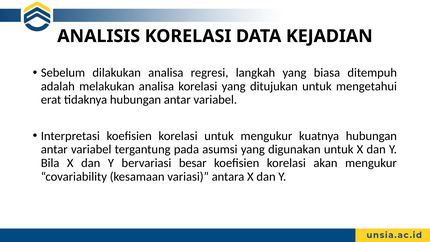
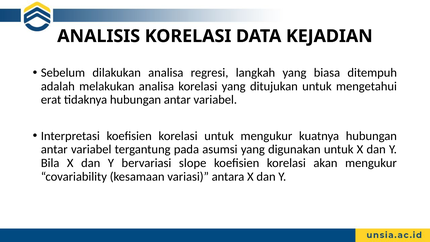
besar: besar -> slope (193, 163)
